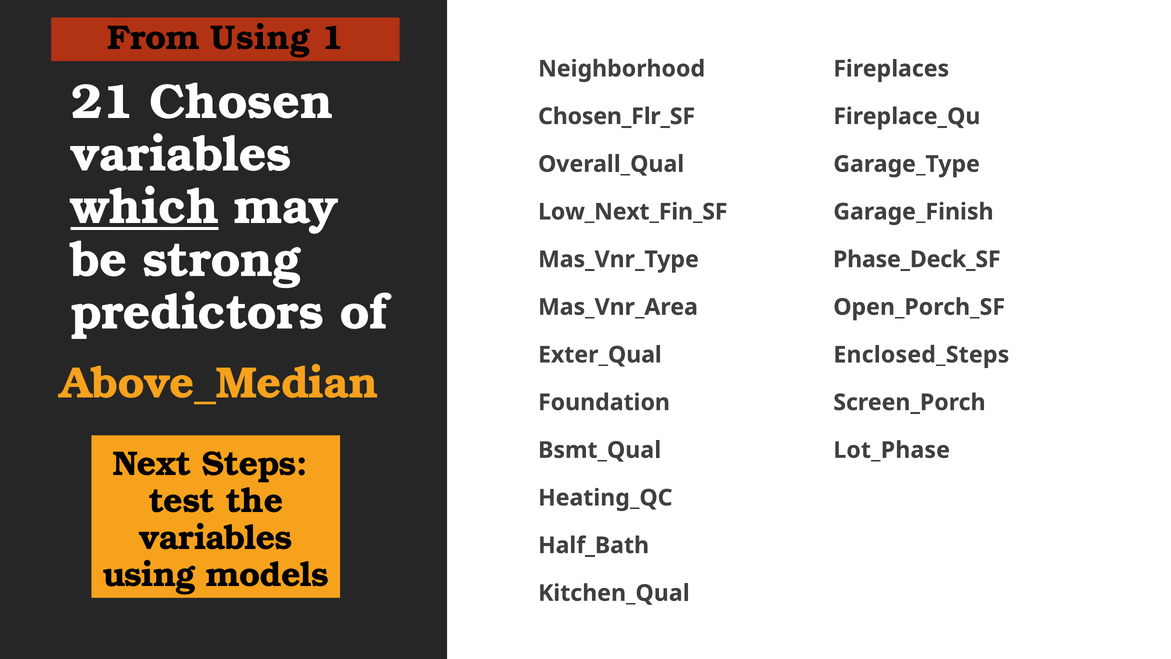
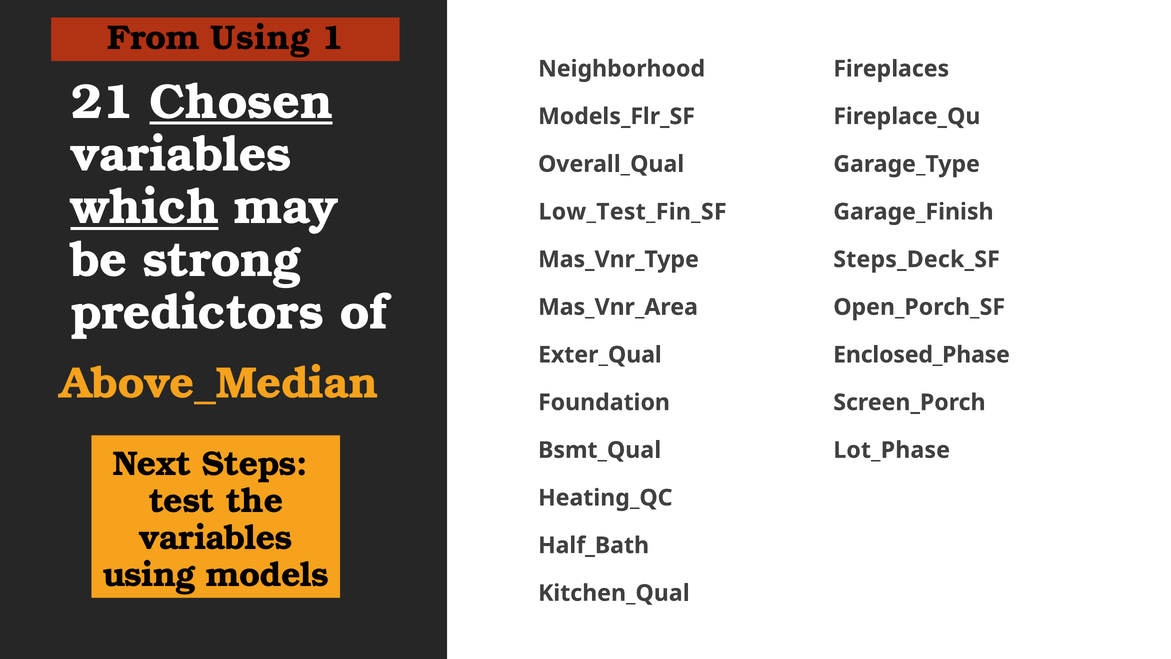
Chosen underline: none -> present (241, 102)
Chosen_Flr_SF: Chosen_Flr_SF -> Models_Flr_SF (616, 116)
Low_Next_Fin_SF: Low_Next_Fin_SF -> Low_Test_Fin_SF (633, 212)
Phase_Deck_SF: Phase_Deck_SF -> Steps_Deck_SF (917, 259)
Enclosed_Steps: Enclosed_Steps -> Enclosed_Phase (922, 355)
